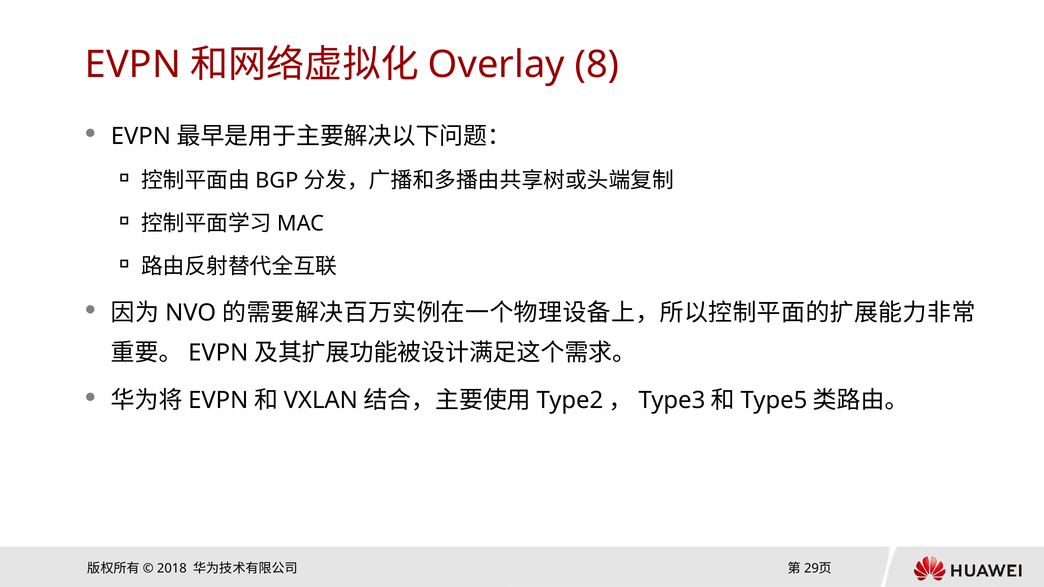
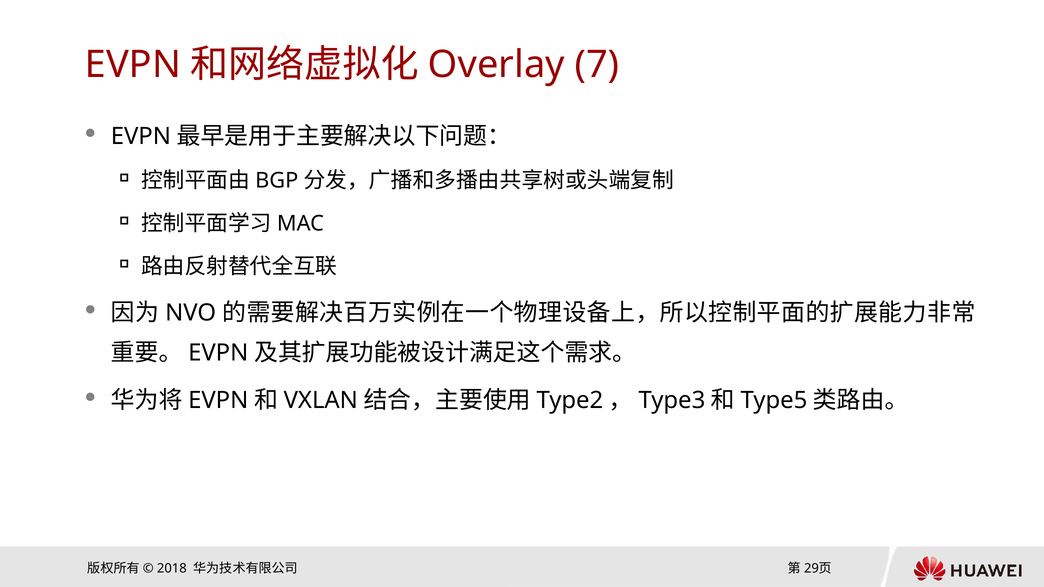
8: 8 -> 7 (597, 65)
